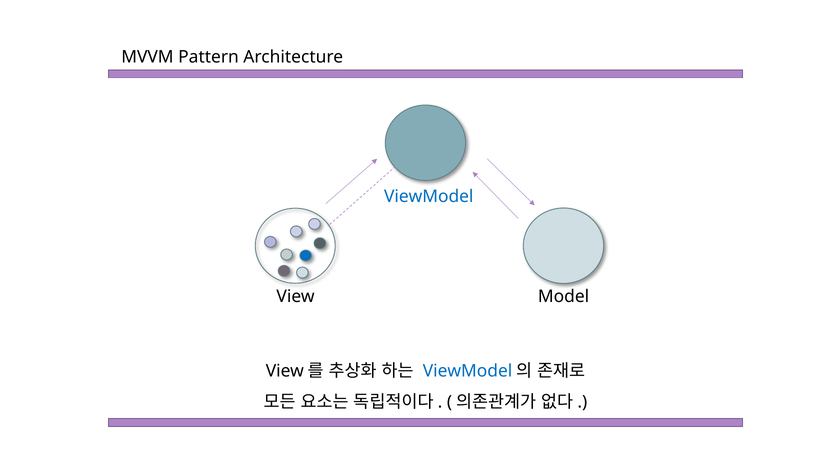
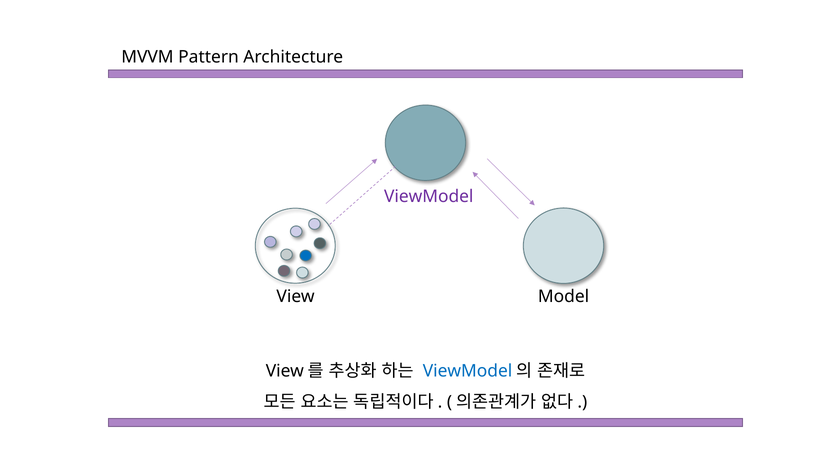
ViewModel colour: blue -> purple (429, 197)
